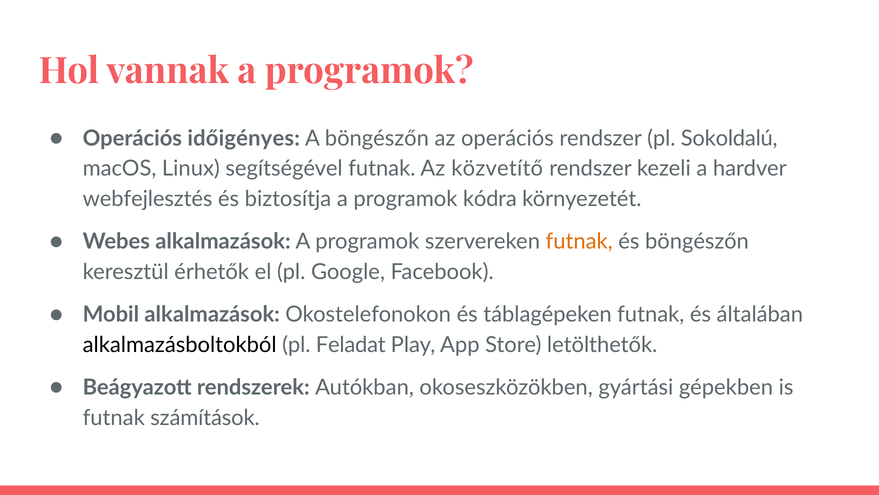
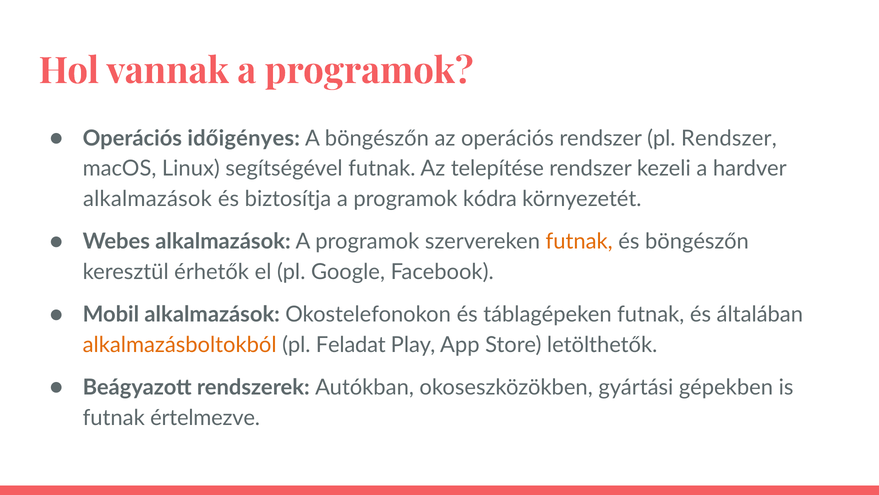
pl Sokoldalú: Sokoldalú -> Rendszer (729, 138)
közvetítő: közvetítő -> telepítése (497, 169)
webfejlesztés: webfejlesztés -> alkalmazások (147, 199)
alkalmazásboltokból colour: black -> orange (180, 345)
számítások: számítások -> értelmezve (205, 417)
